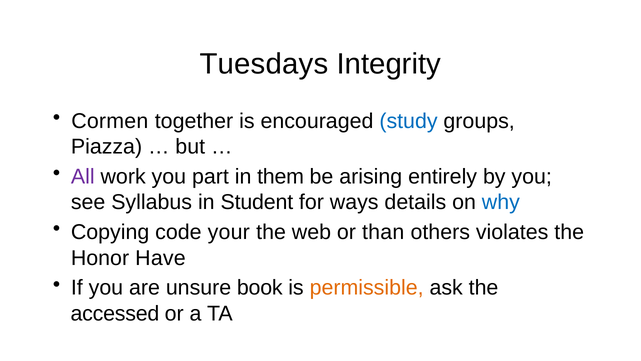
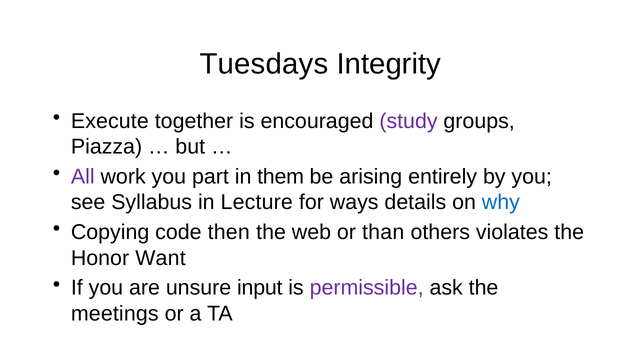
Cormen: Cormen -> Execute (110, 121)
study colour: blue -> purple (408, 121)
Student: Student -> Lecture (257, 202)
your: your -> then (229, 232)
Have: Have -> Want (160, 258)
book: book -> input (260, 288)
permissible colour: orange -> purple (367, 288)
accessed: accessed -> meetings (115, 313)
